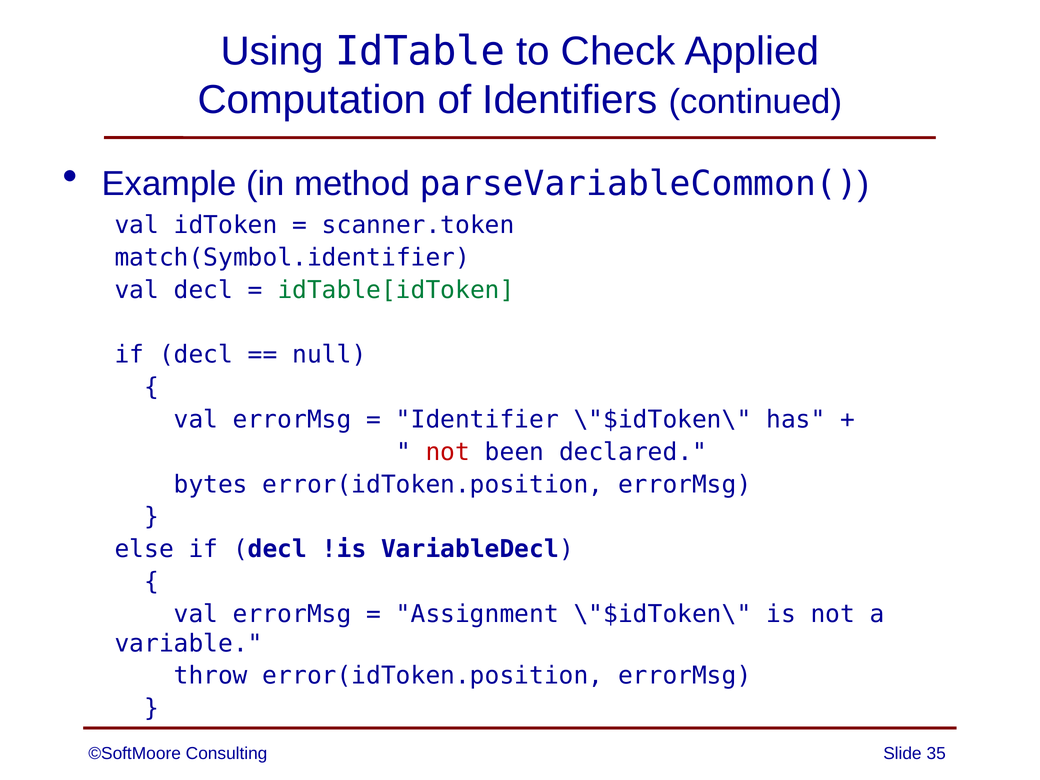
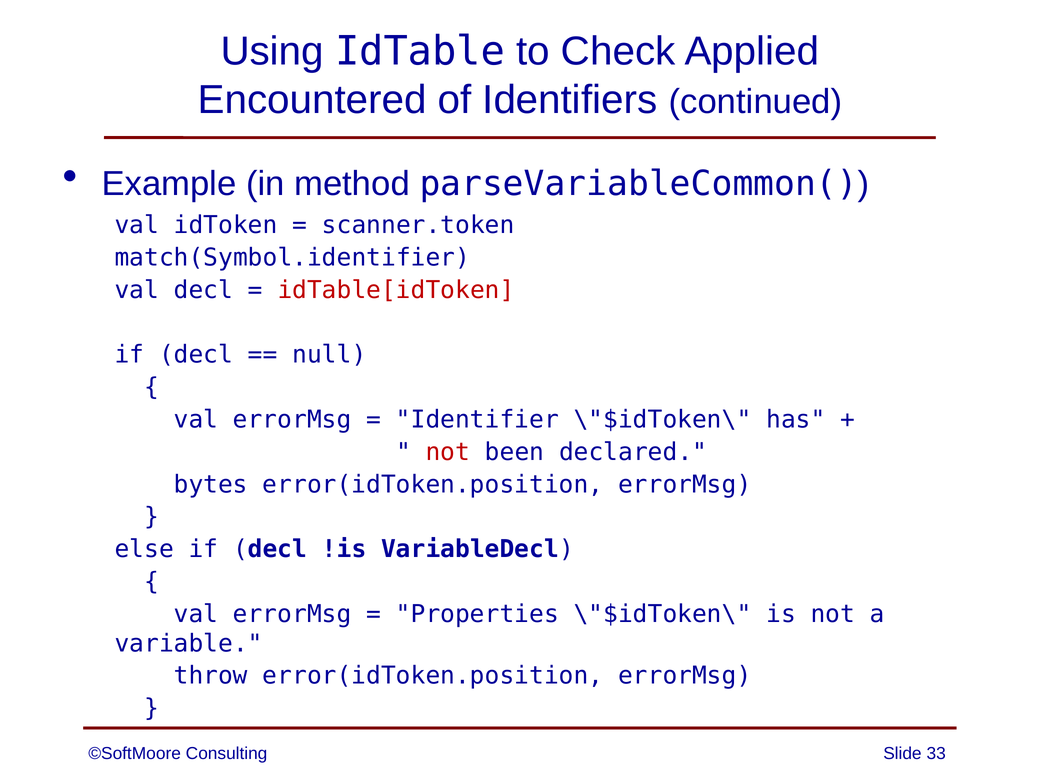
Computation: Computation -> Encountered (312, 100)
idTable[idToken colour: green -> red (396, 290)
Assignment: Assignment -> Properties (477, 614)
35: 35 -> 33 (936, 753)
